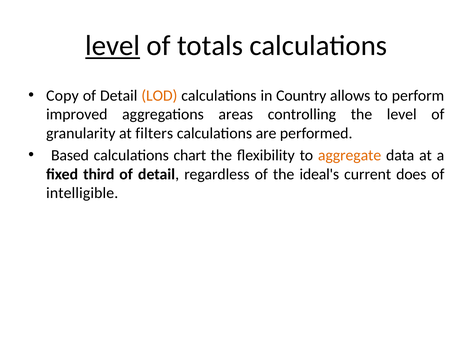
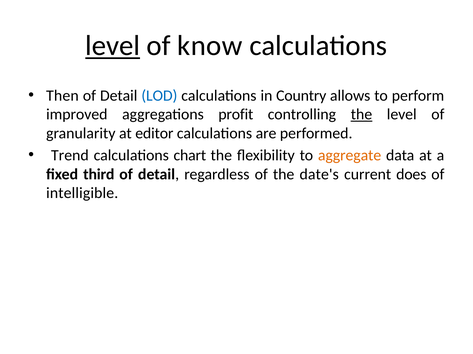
totals: totals -> know (210, 46)
Copy: Copy -> Then (62, 96)
LOD colour: orange -> blue (159, 96)
areas: areas -> profit (236, 115)
the underline: none -> present (361, 115)
filters: filters -> editor (154, 134)
Based: Based -> Trend (70, 156)
ideal's: ideal's -> date's (319, 175)
